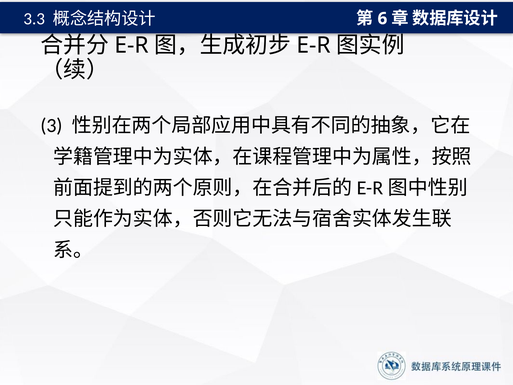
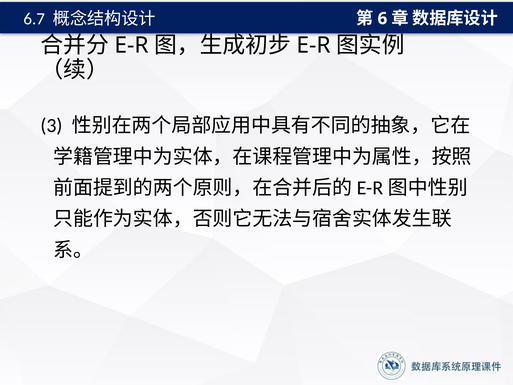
3.3: 3.3 -> 6.7 (34, 19)
